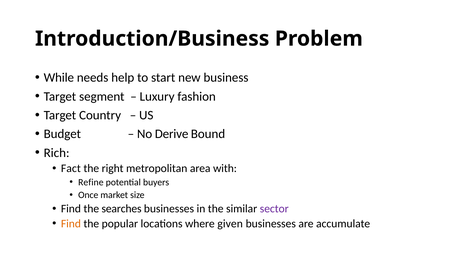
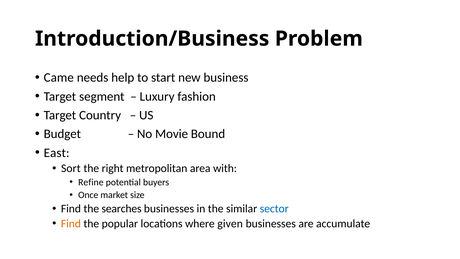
While: While -> Came (59, 78)
Derive: Derive -> Movie (172, 134)
Rich: Rich -> East (57, 153)
Fact: Fact -> Sort (71, 168)
sector colour: purple -> blue (274, 209)
